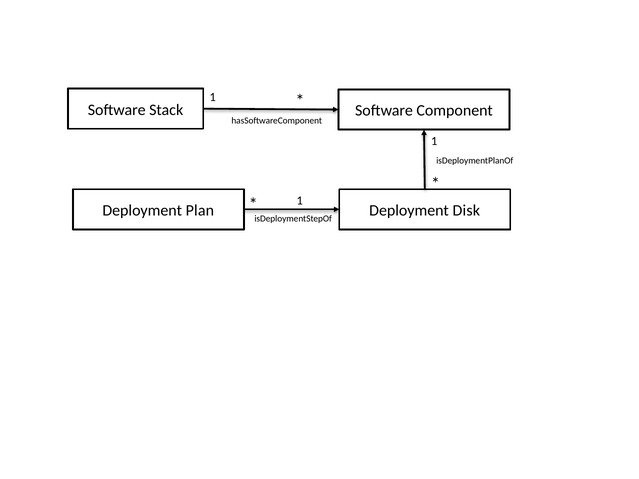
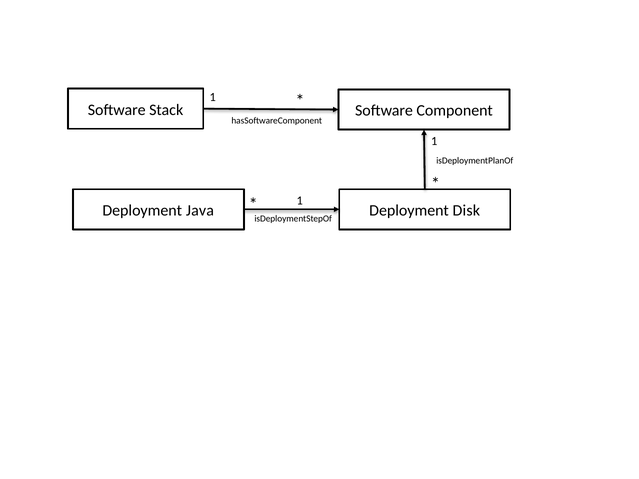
Plan: Plan -> Java (200, 211)
